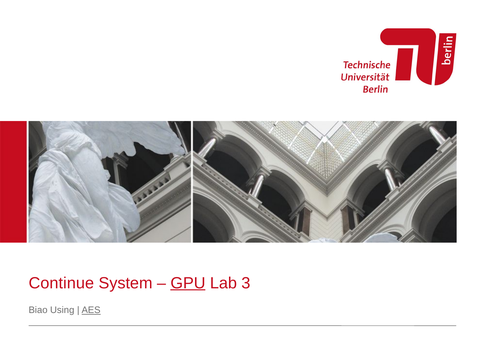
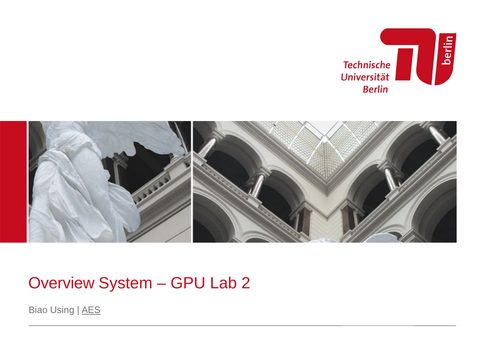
Continue: Continue -> Overview (61, 283)
GPU underline: present -> none (188, 283)
3: 3 -> 2 (246, 283)
